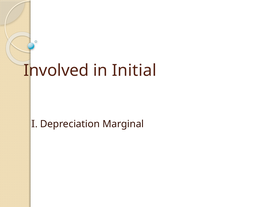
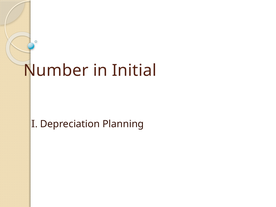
Involved: Involved -> Number (56, 70)
Marginal: Marginal -> Planning (123, 124)
